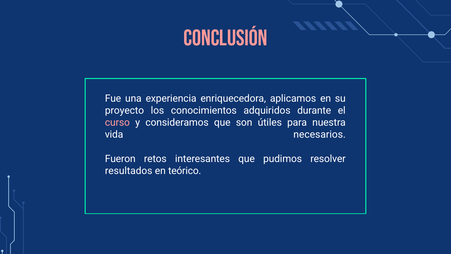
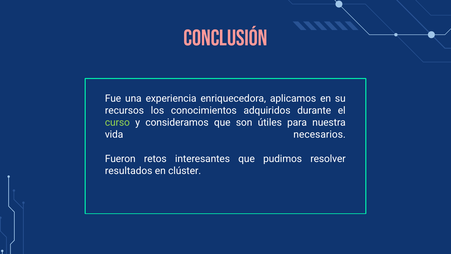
proyecto: proyecto -> recursos (124, 110)
curso colour: pink -> light green (117, 122)
teórico: teórico -> clúster (185, 171)
